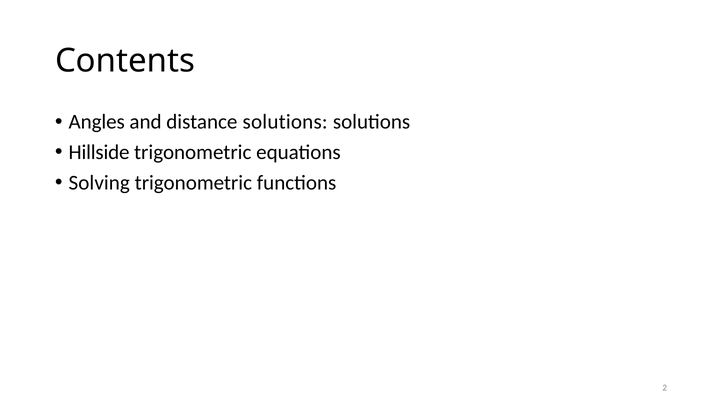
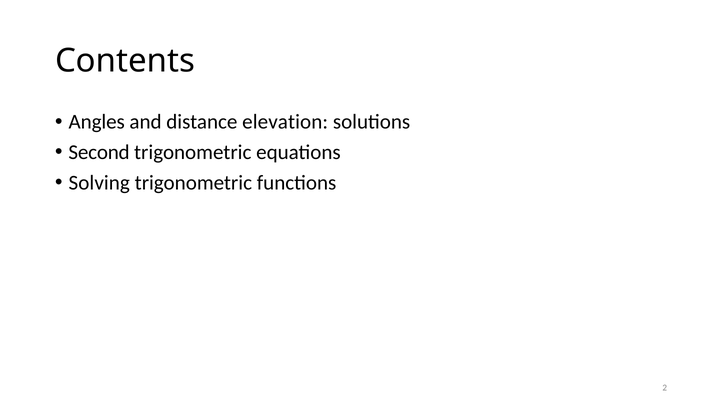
distance solutions: solutions -> elevation (285, 122)
Hillside: Hillside -> Second (99, 152)
